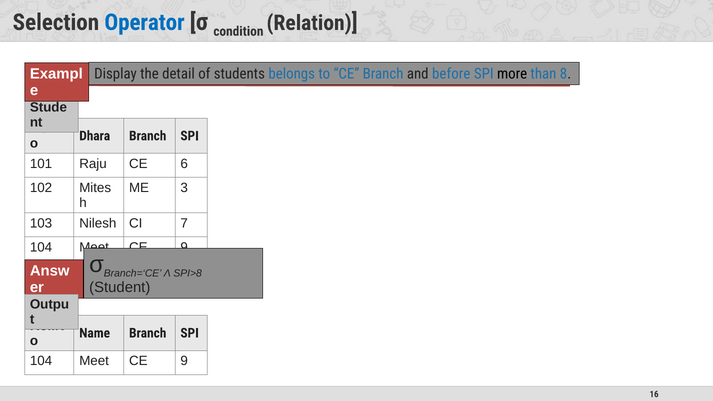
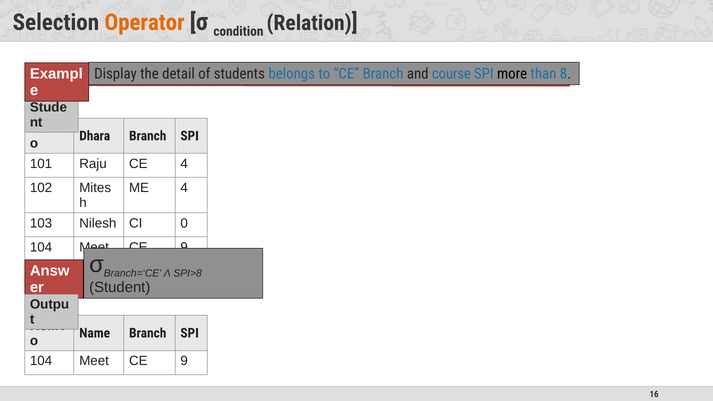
Operator colour: blue -> orange (145, 22)
before: before -> course (451, 74)
CE 6: 6 -> 4 (184, 164)
ME 3: 3 -> 4 (184, 188)
7: 7 -> 0 (184, 223)
